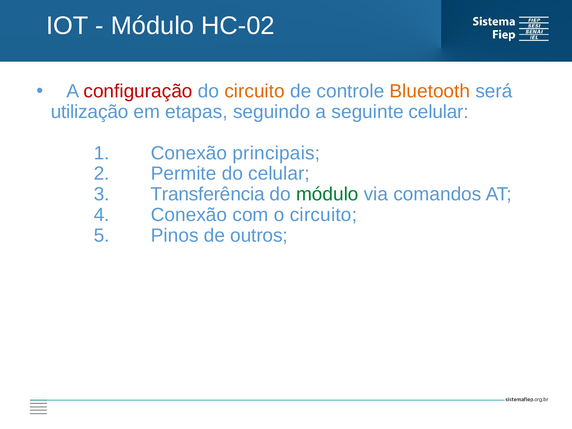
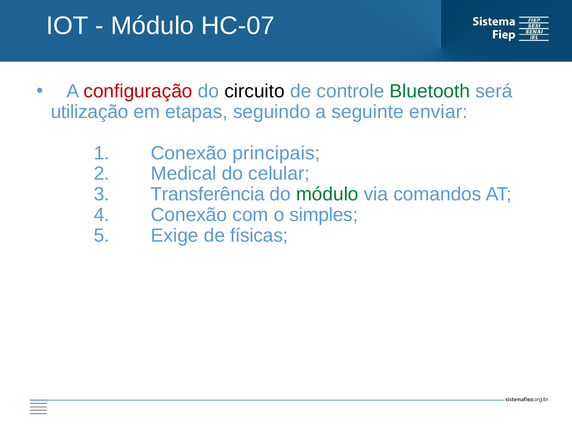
HC-02: HC-02 -> HC-07 (238, 26)
circuito colour: orange -> black (255, 91)
Bluetooth colour: orange -> green (430, 91)
seguinte celular: celular -> enviar (439, 112)
Permite: Permite -> Medical (184, 174)
o circuito: circuito -> simples (324, 215)
Pinos: Pinos -> Exige (175, 235)
outros: outros -> físicas (259, 235)
